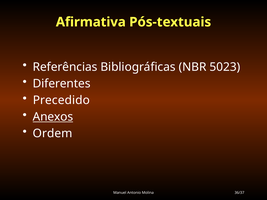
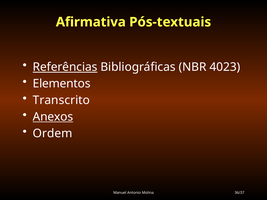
Referências underline: none -> present (65, 67)
5023: 5023 -> 4023 (225, 67)
Diferentes: Diferentes -> Elementos (62, 84)
Precedido: Precedido -> Transcrito (61, 100)
